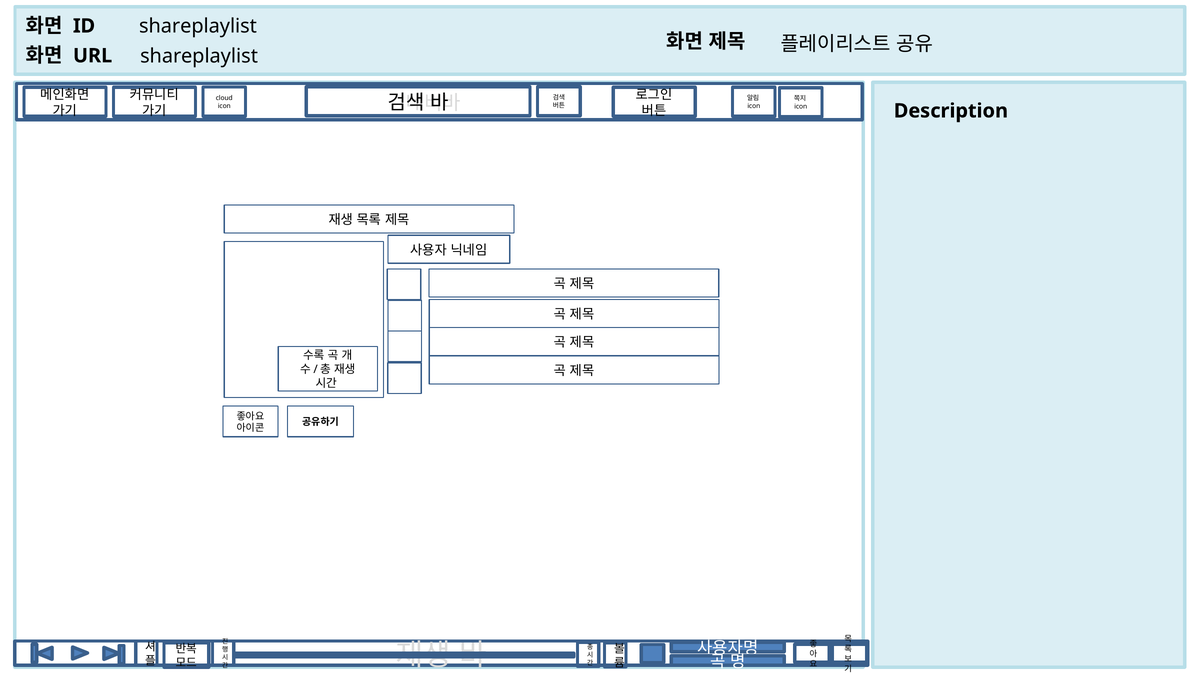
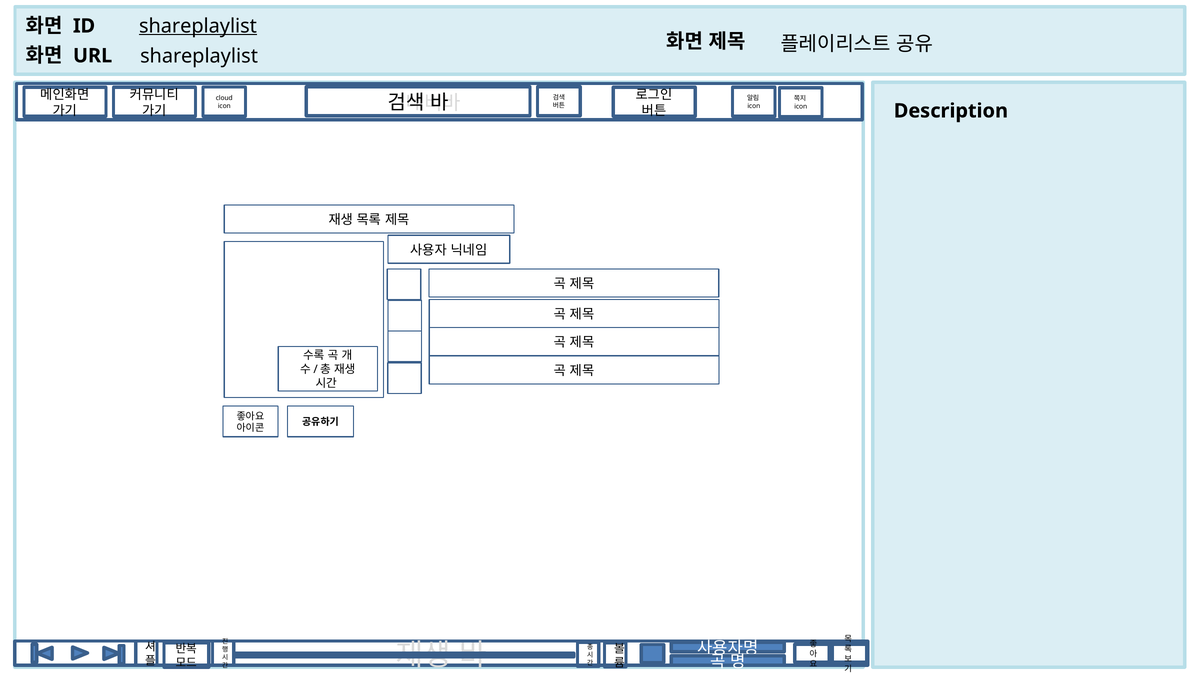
shareplaylist underline: none -> present (198, 26)
